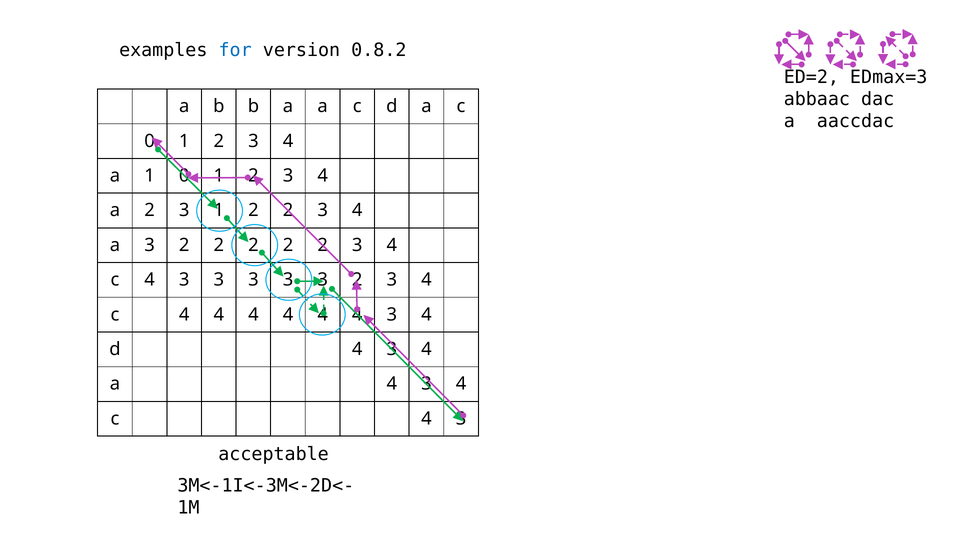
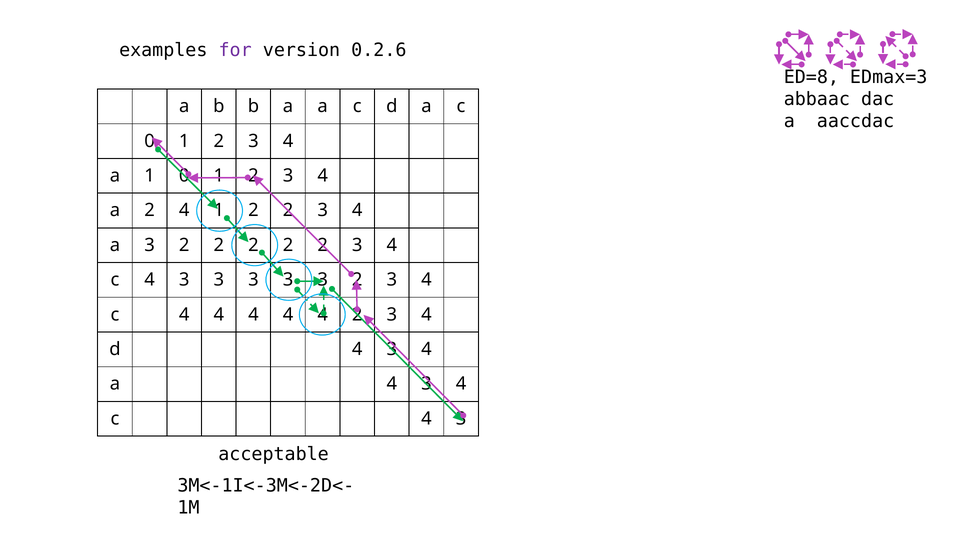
for colour: blue -> purple (235, 50)
0.8.2: 0.8.2 -> 0.2.6 (379, 50)
ED=2: ED=2 -> ED=8 (811, 77)
a 2 3: 3 -> 4 (184, 210)
4: 4 -> 2 (357, 315)
